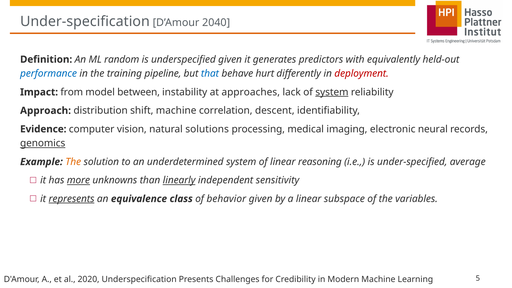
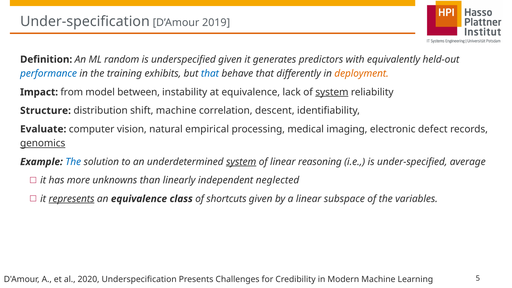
2040: 2040 -> 2019 (216, 23)
pipeline: pipeline -> exhibits (163, 74)
behave hurt: hurt -> that (265, 74)
deployment colour: red -> orange (362, 74)
at approaches: approaches -> equivalence (251, 92)
Approach: Approach -> Structure (46, 111)
Evidence: Evidence -> Evaluate (43, 129)
solutions: solutions -> empirical (207, 129)
neural: neural -> defect (433, 129)
The colour: orange -> blue (73, 162)
system underline: none -> present (241, 162)
more underline: present -> none (78, 180)
linearly underline: present -> none (179, 180)
sensitivity: sensitivity -> neglected (277, 180)
behavior: behavior -> shortcuts (226, 199)
